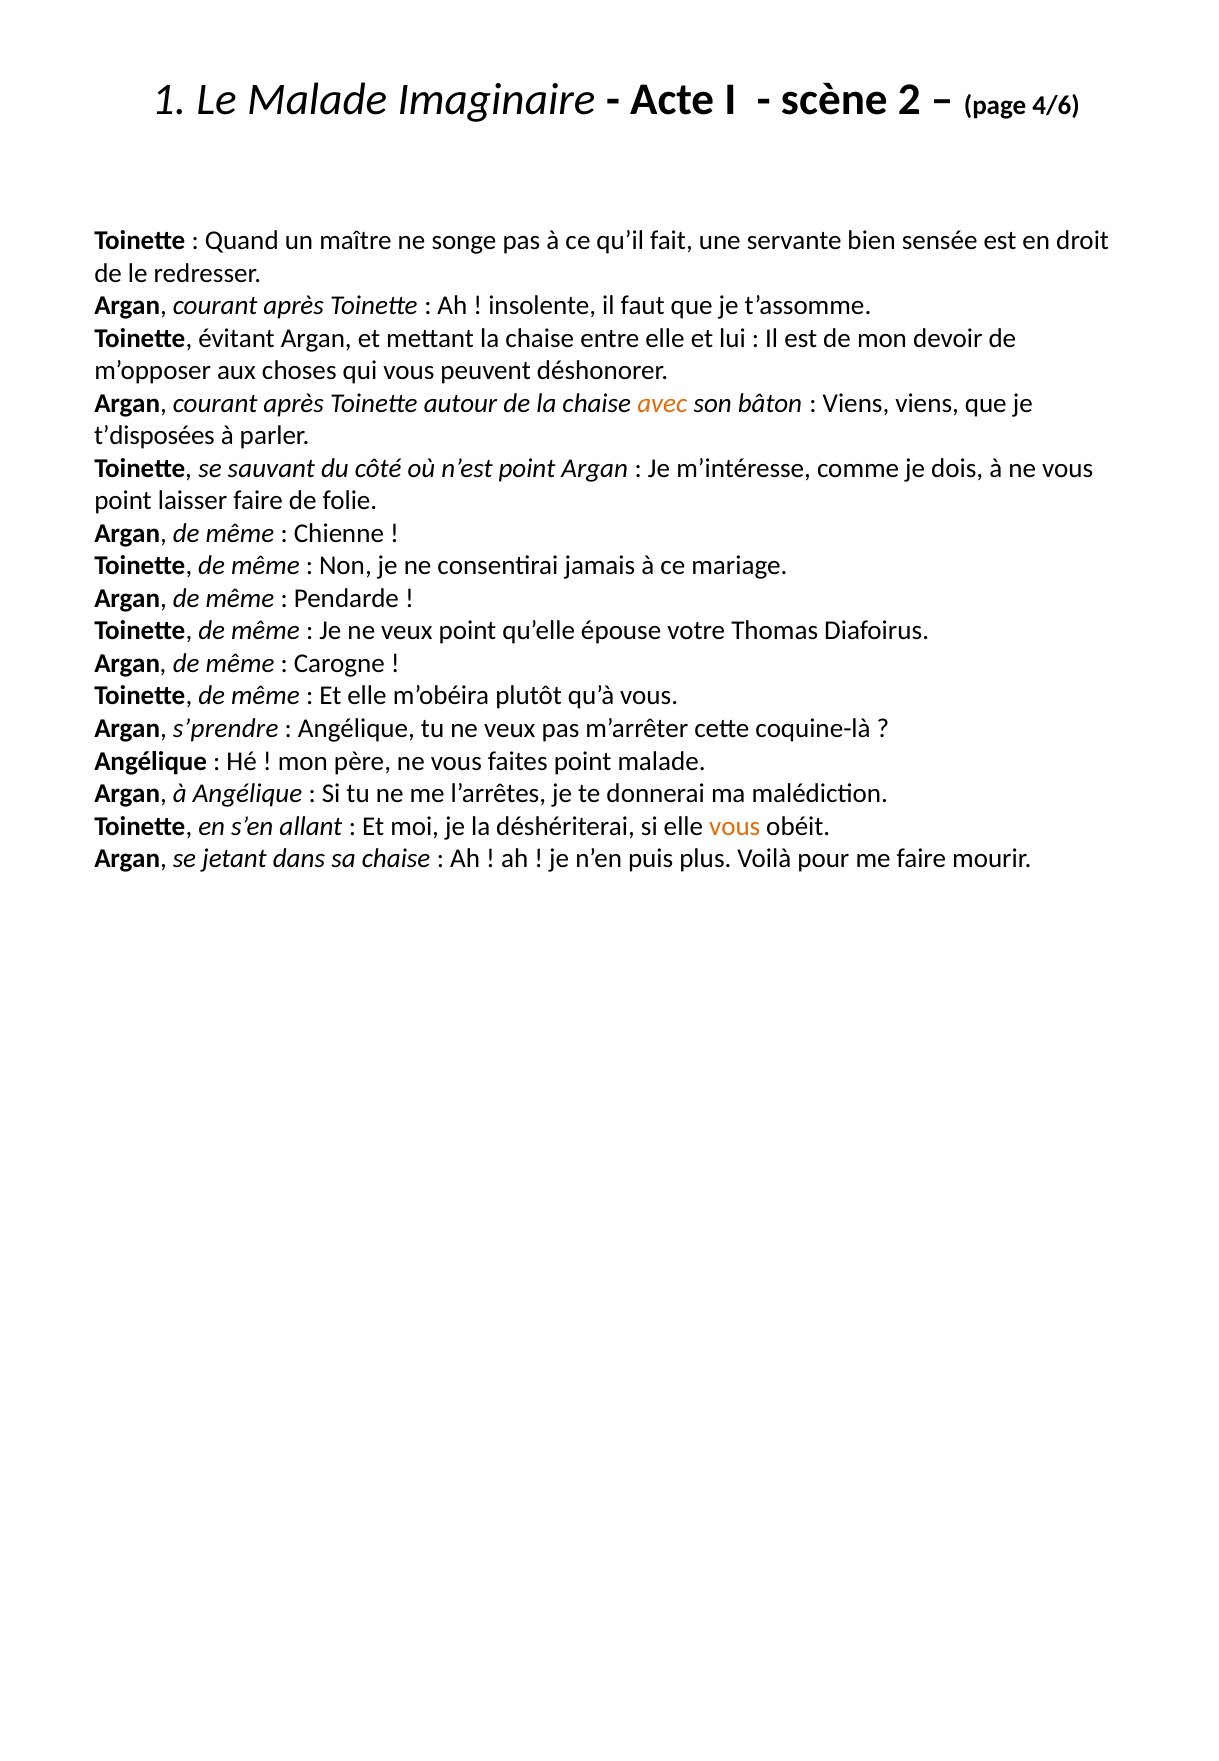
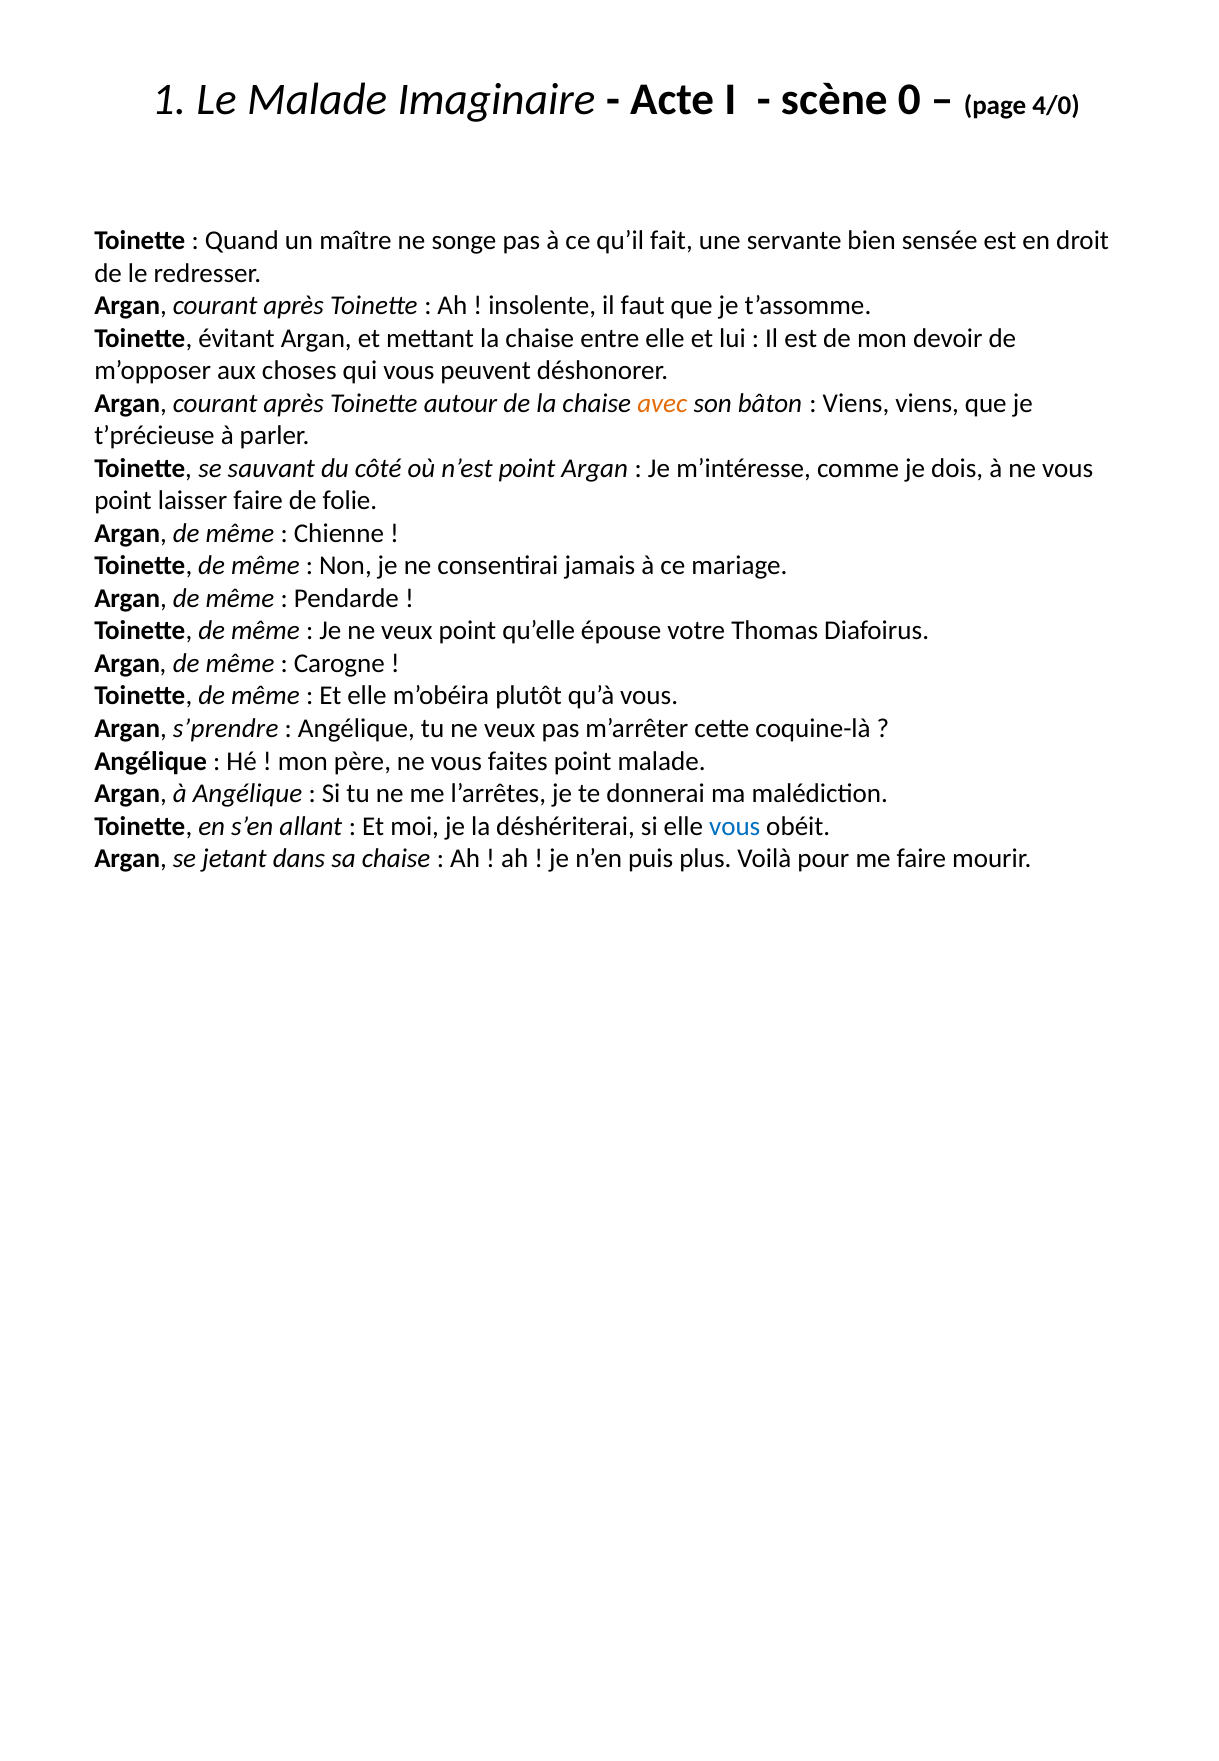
2: 2 -> 0 (909, 100)
4/6: 4/6 -> 4/0 (1056, 106)
t’disposées: t’disposées -> t’précieuse (154, 436)
vous colour: orange -> blue (735, 826)
